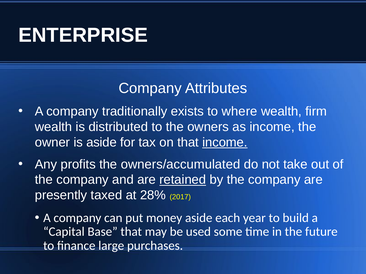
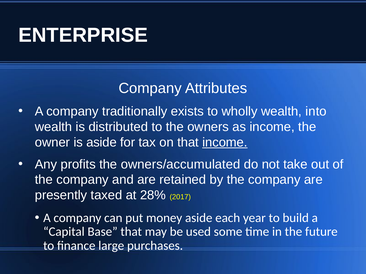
where: where -> wholly (240, 112)
firm: firm -> into (316, 112)
retained underline: present -> none (183, 180)
